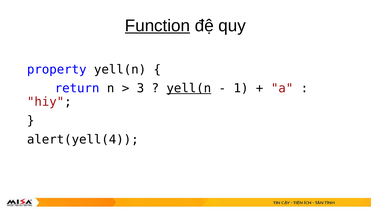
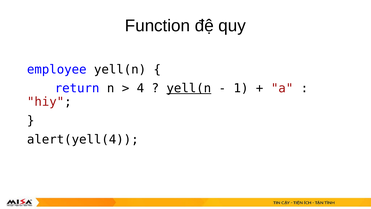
Function underline: present -> none (158, 26)
property: property -> employee (57, 69)
3: 3 -> 4 (140, 88)
